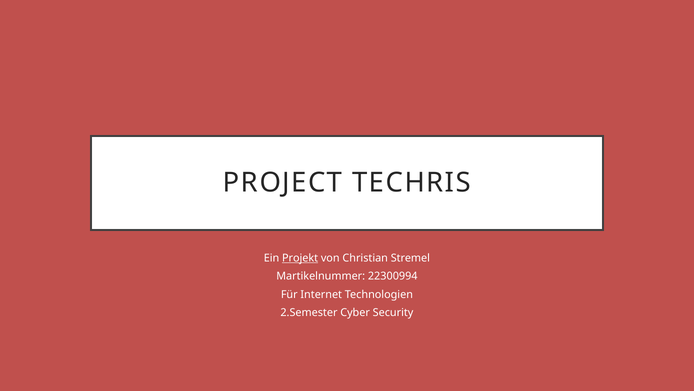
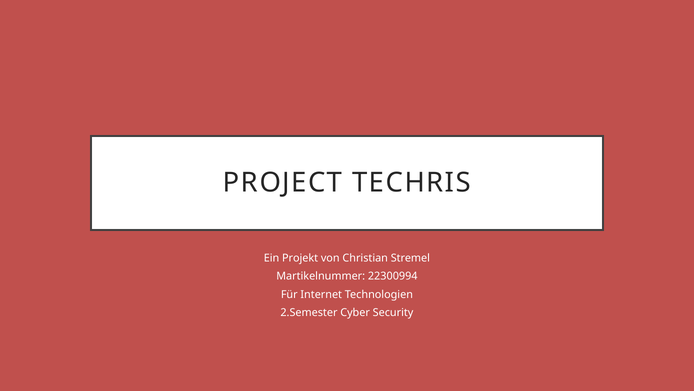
Projekt underline: present -> none (300, 258)
